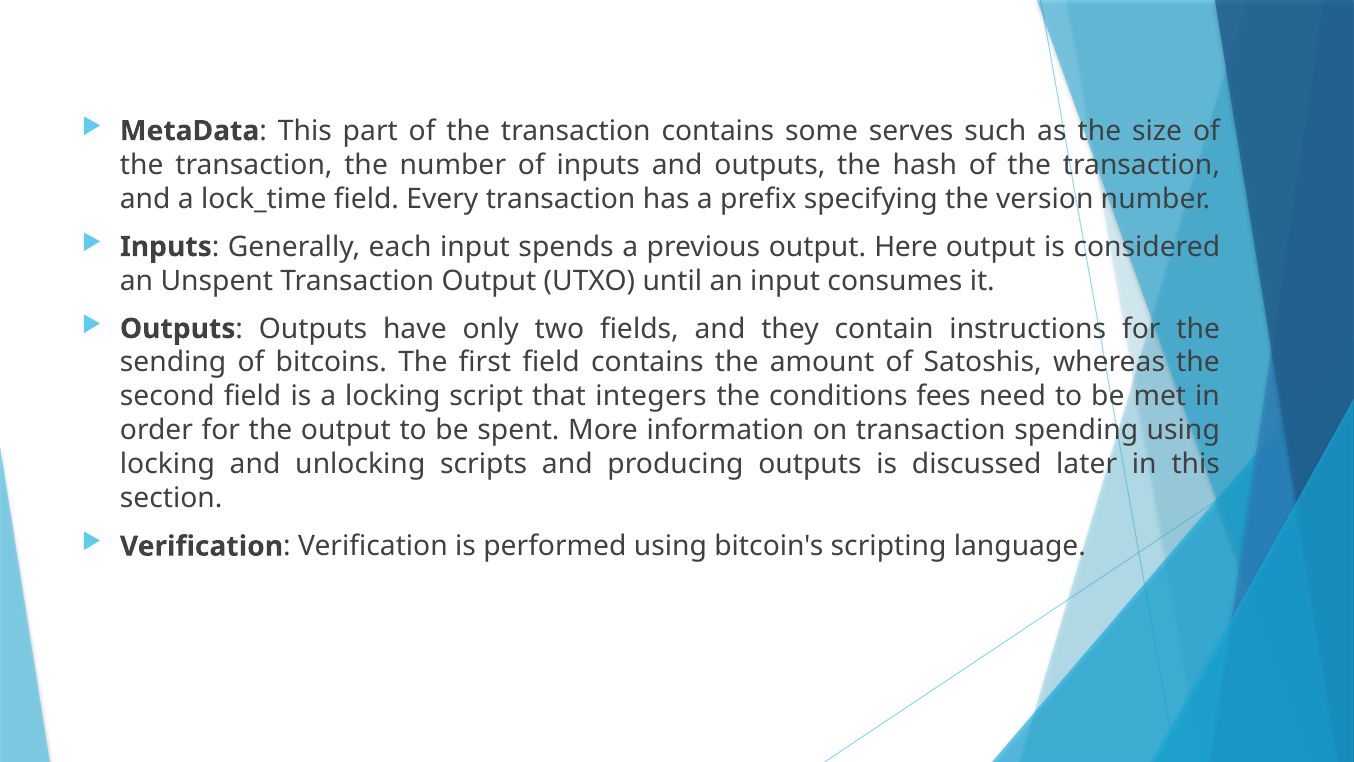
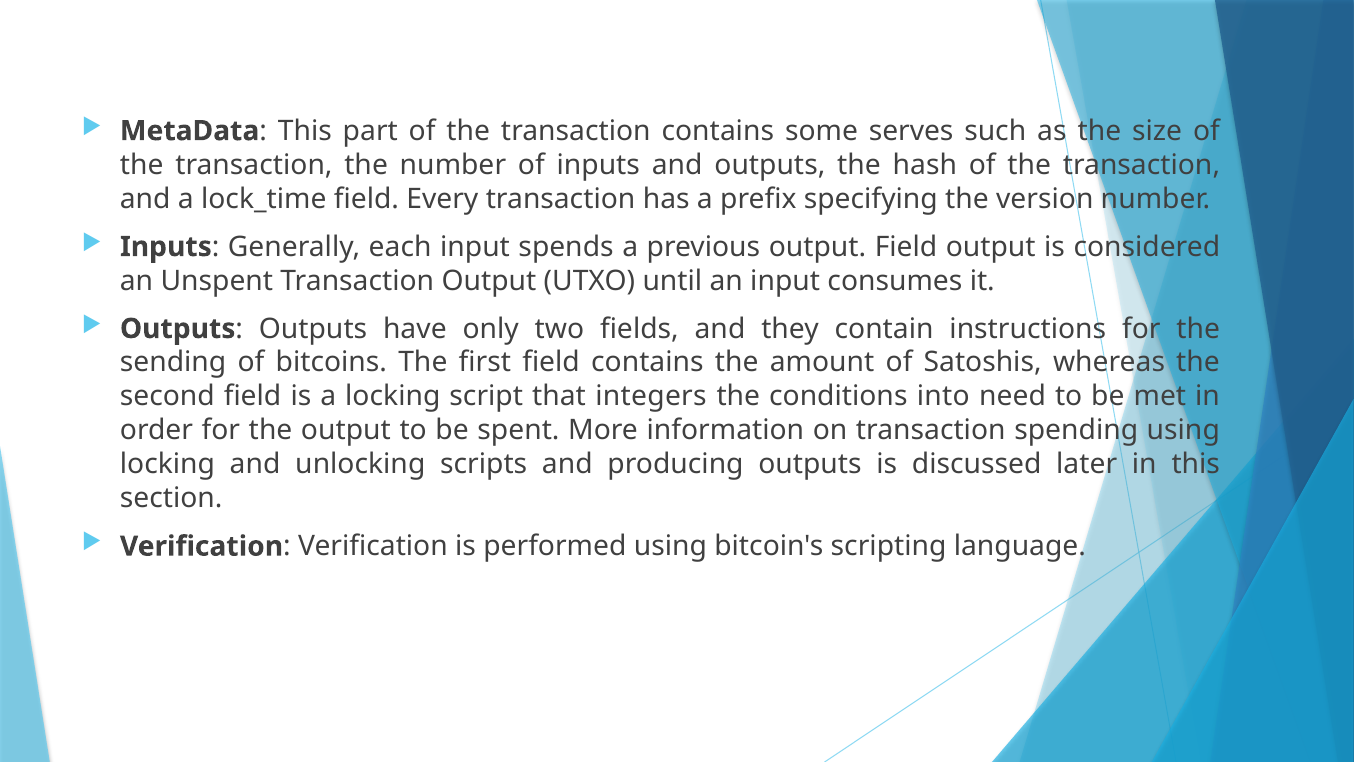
output Here: Here -> Field (906, 247)
fees: fees -> into (943, 396)
